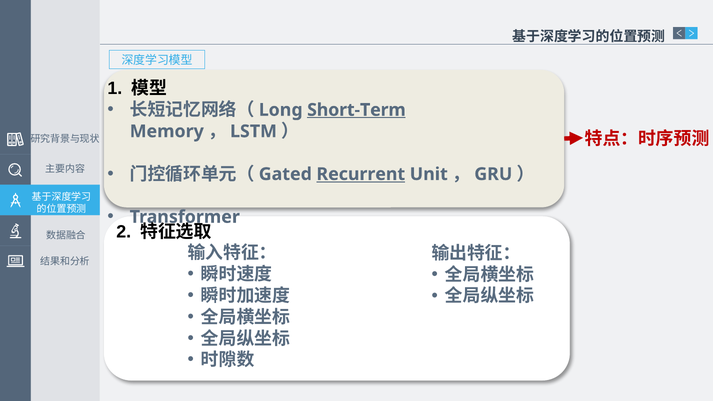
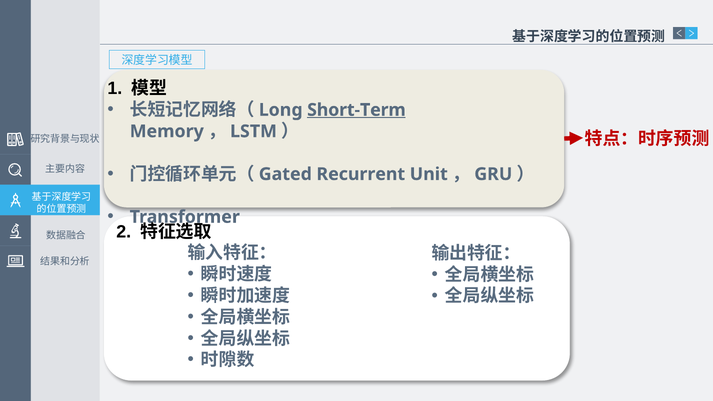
Recurrent underline: present -> none (361, 174)
